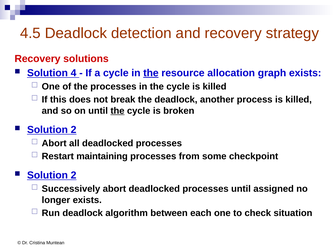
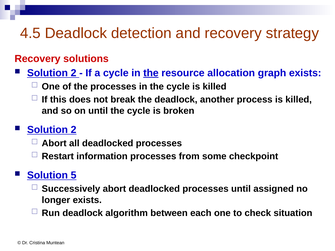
4: 4 -> 2 (74, 73)
the underline: present -> none (117, 111)
maintaining: maintaining -> information (102, 156)
2: 2 -> 5 (74, 175)
